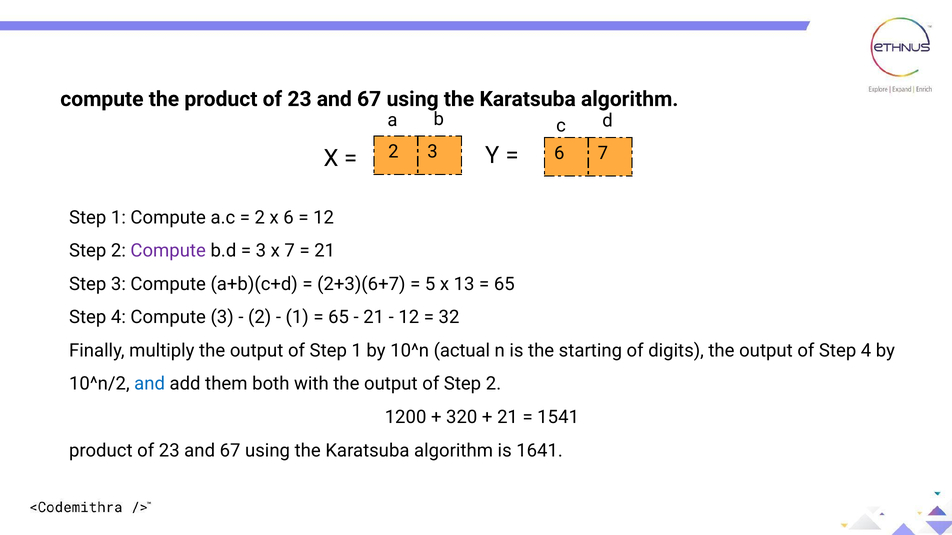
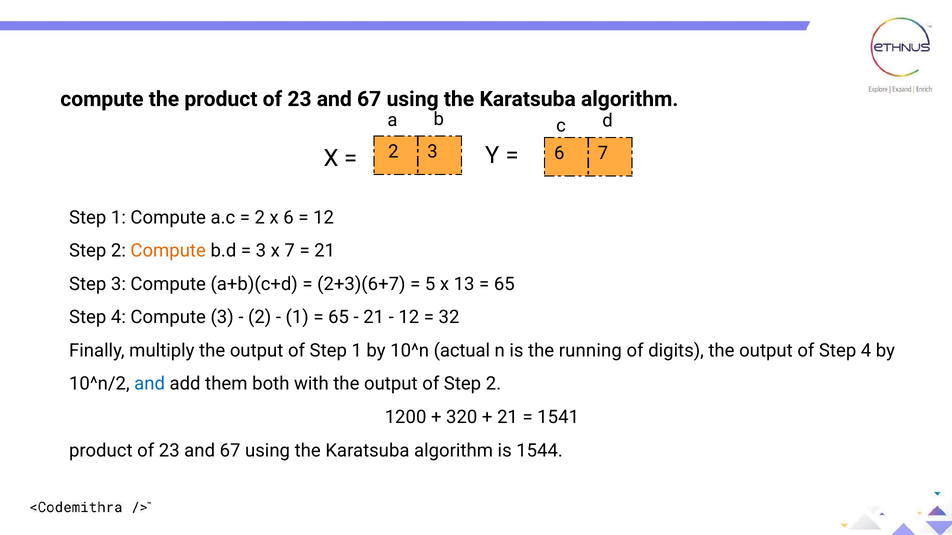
Compute colour: purple -> orange (168, 251)
starting: starting -> running (590, 351)
1641: 1641 -> 1544 (540, 451)
